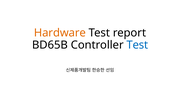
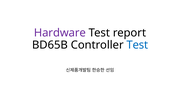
Hardware colour: orange -> purple (60, 33)
